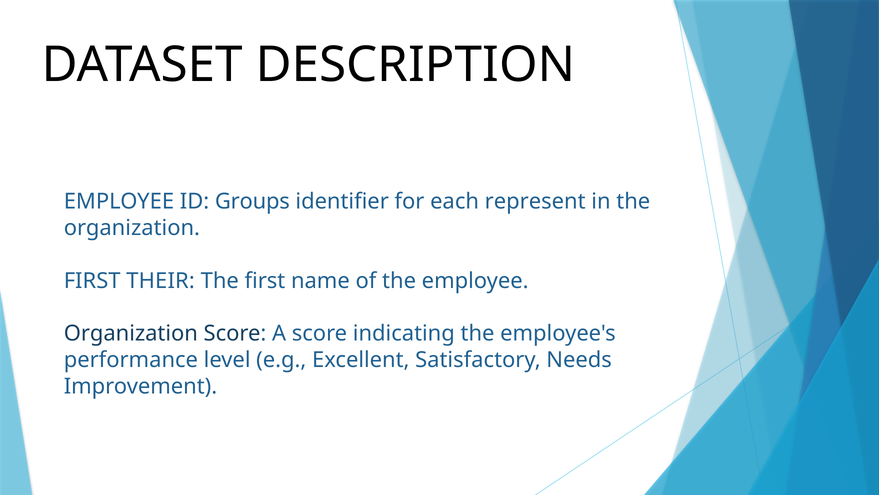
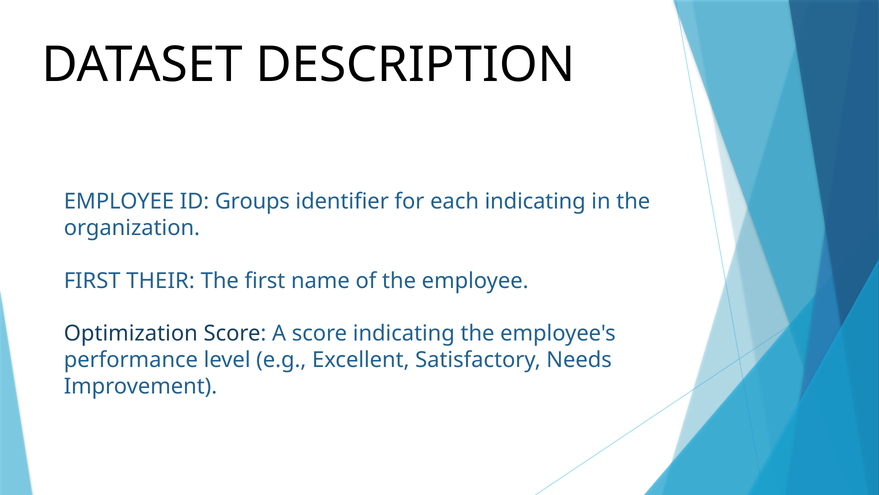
each represent: represent -> indicating (535, 201)
Organization: Organization -> Optimization (131, 333)
